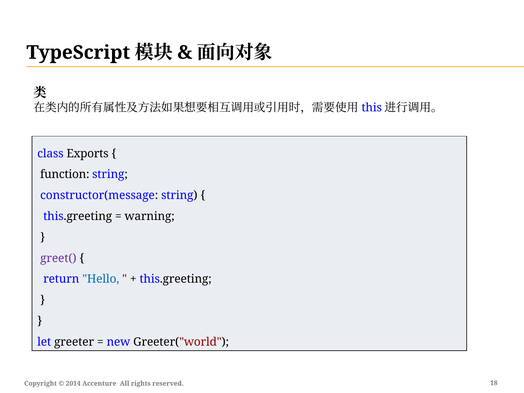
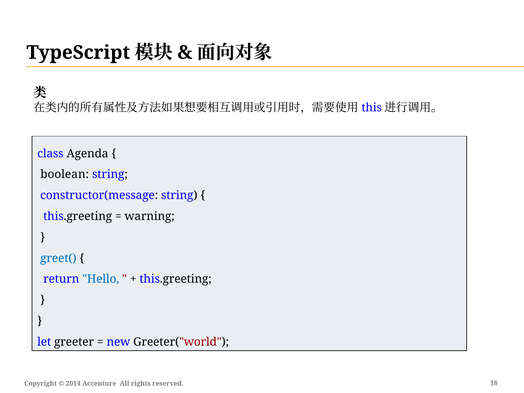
Exports: Exports -> Agenda (87, 154)
function: function -> boolean (65, 174)
greet( colour: purple -> blue (58, 258)
